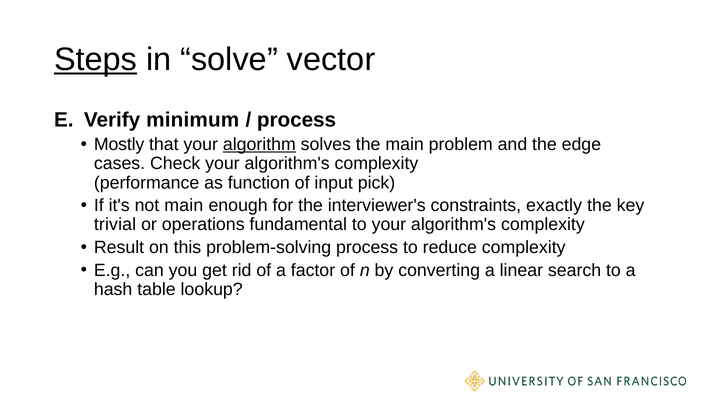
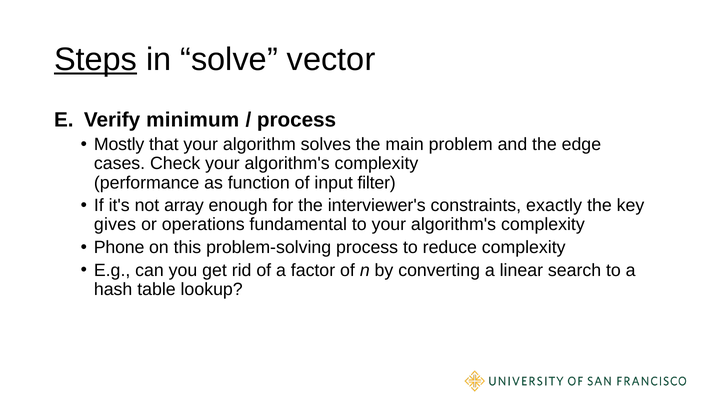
algorithm underline: present -> none (259, 144)
pick: pick -> filter (377, 183)
not main: main -> array (184, 205)
trivial: trivial -> gives (115, 225)
Result: Result -> Phone (119, 247)
